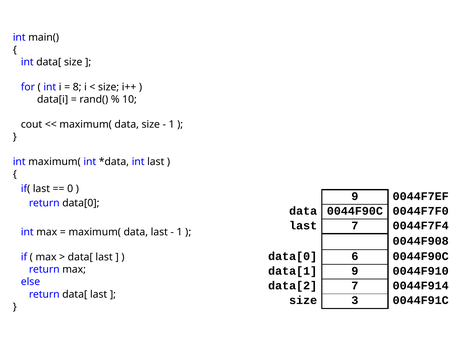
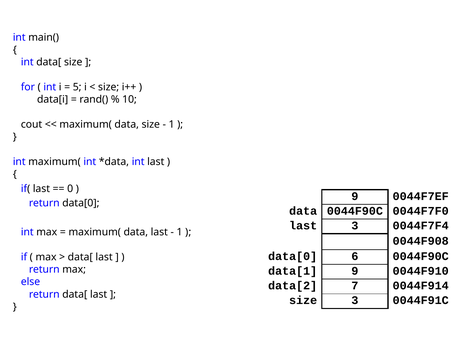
8: 8 -> 5 (77, 87)
last 7: 7 -> 3 (355, 226)
